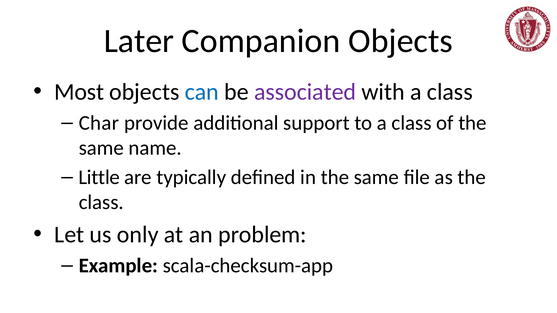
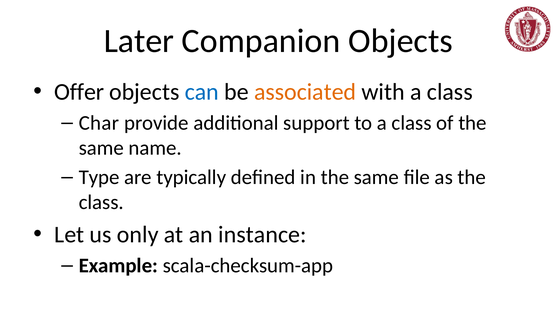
Most: Most -> Offer (79, 92)
associated colour: purple -> orange (305, 92)
Little: Little -> Type (99, 178)
problem: problem -> instance (262, 235)
